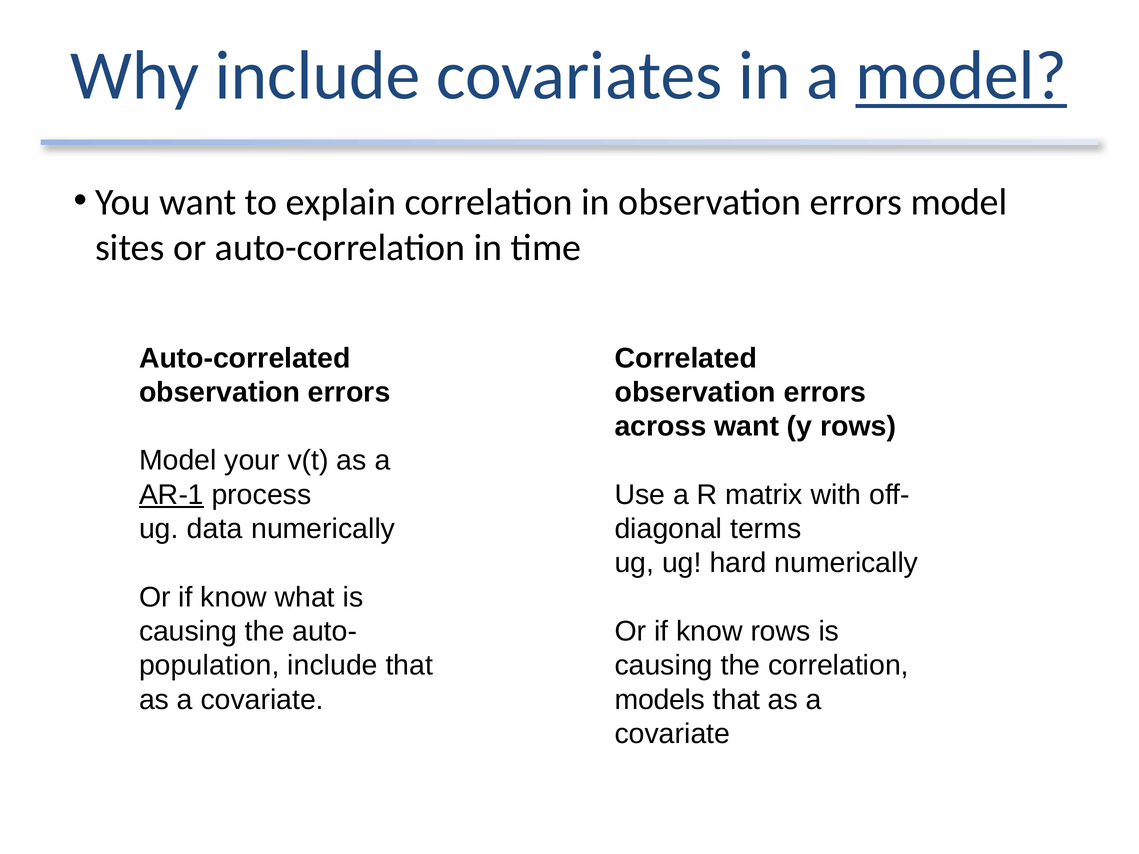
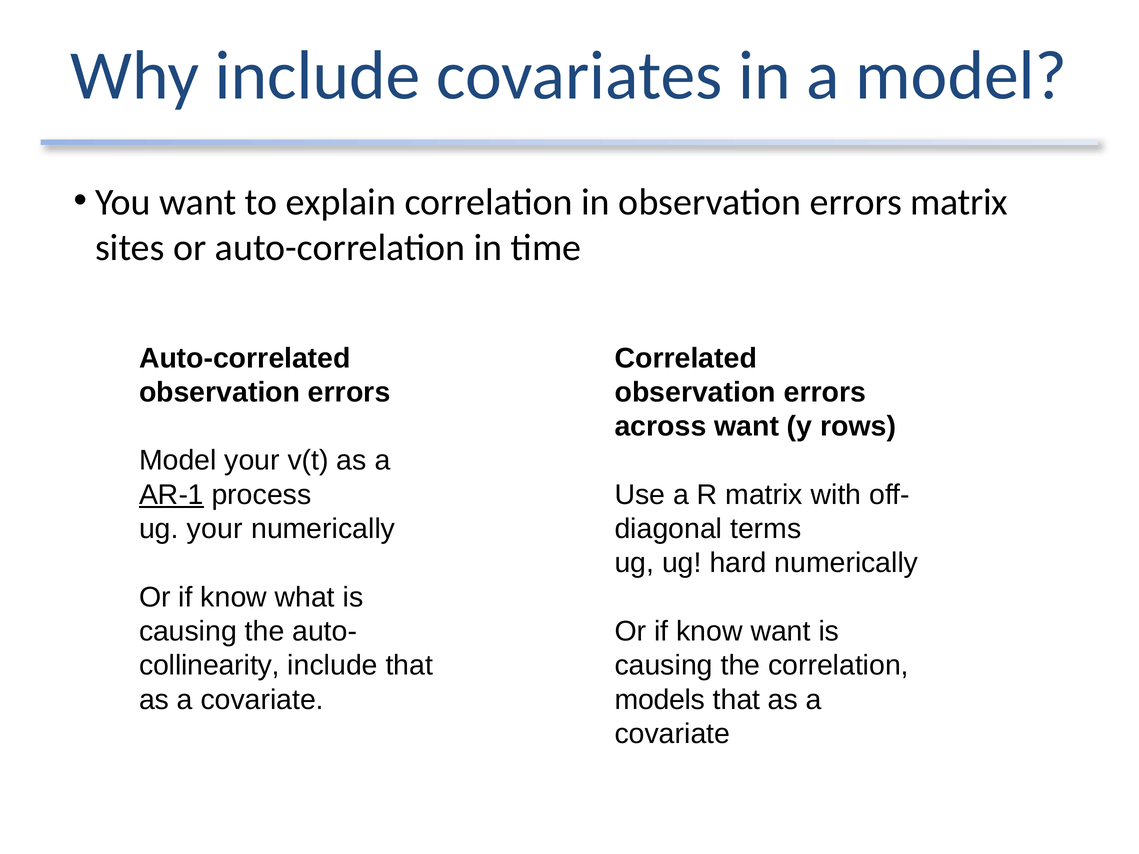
model underline: present -> none (961, 76)
in observation errors model: model -> matrix (959, 202)
ug data: data -> your (215, 529)
know rows: rows -> want (781, 632)
population: population -> collinearity (209, 666)
